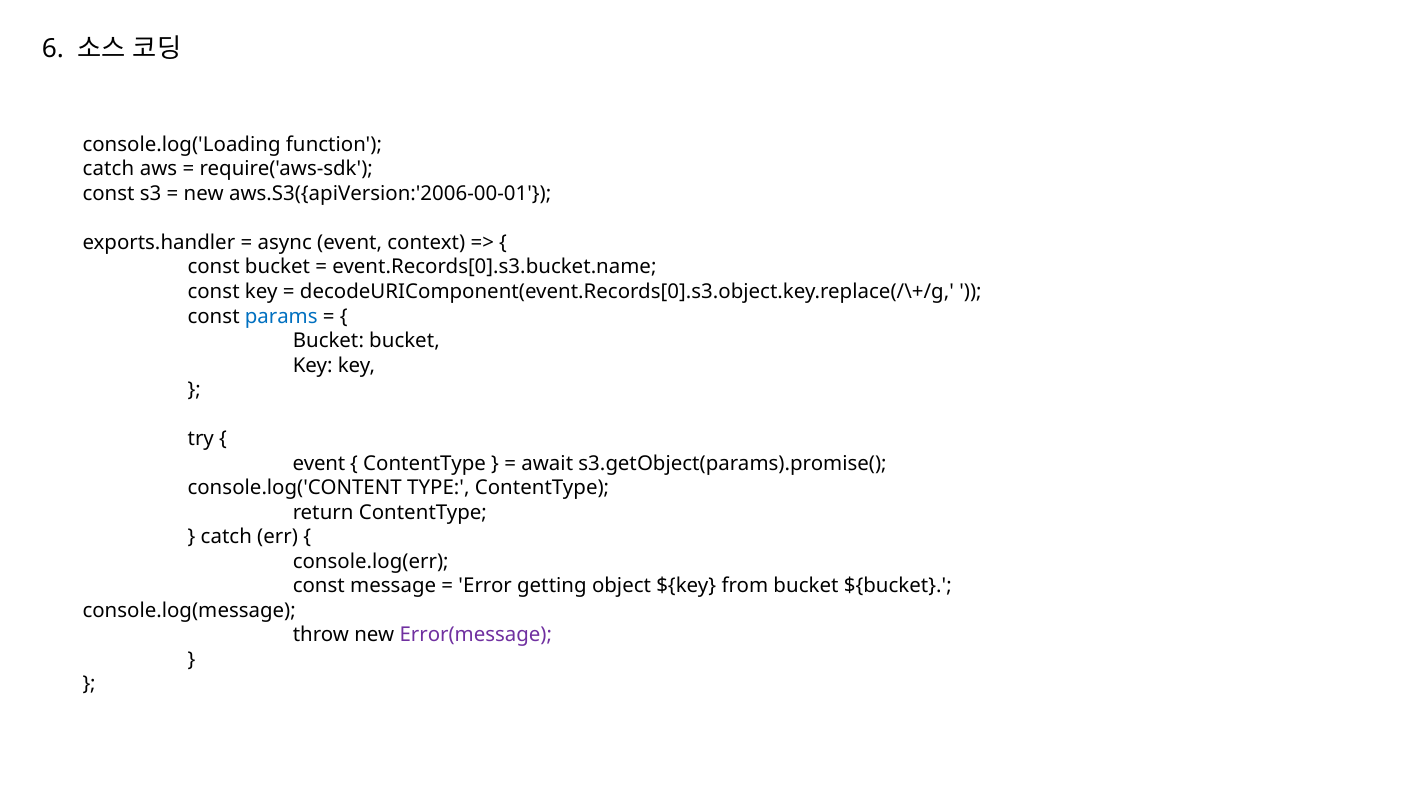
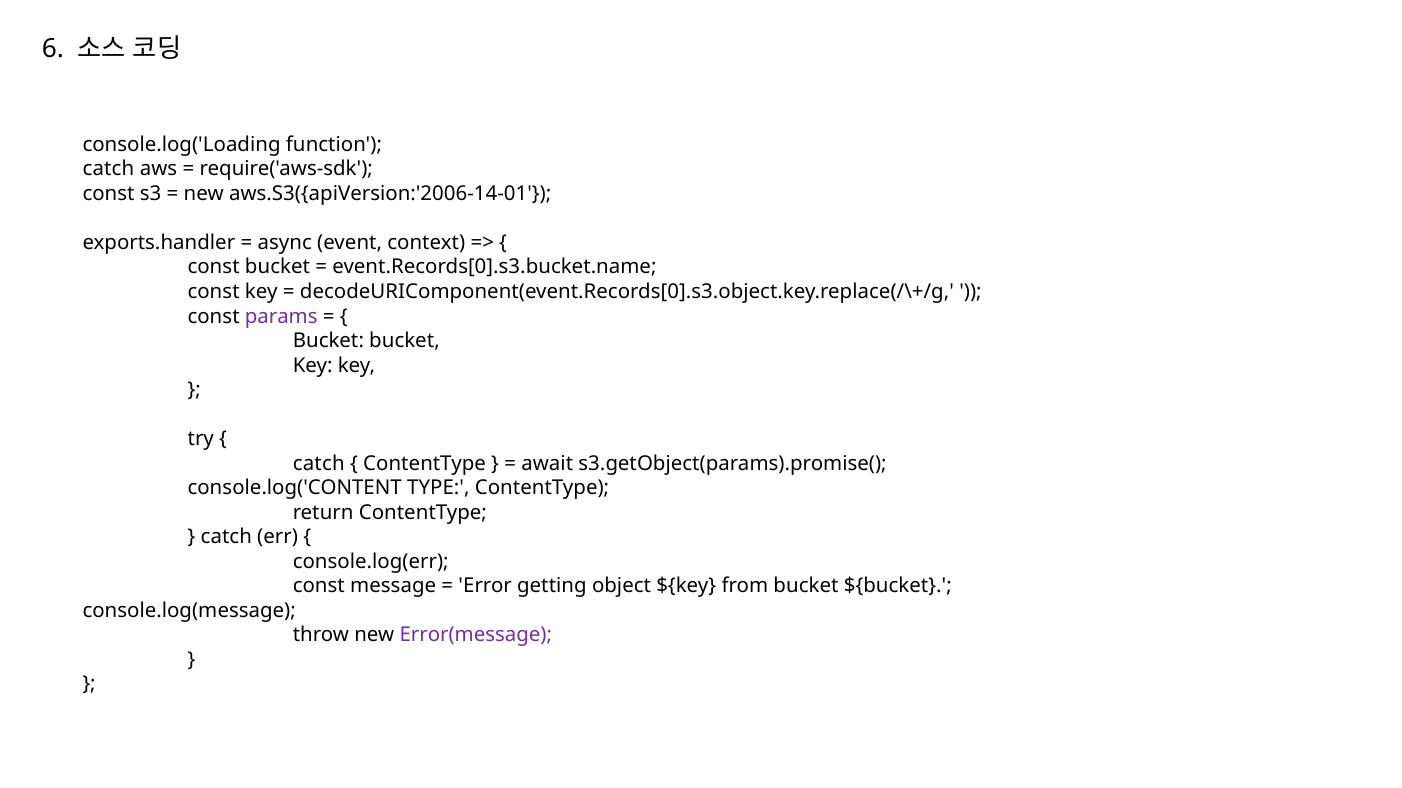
aws.S3({apiVersion:'2006-00-01: aws.S3({apiVersion:'2006-00-01 -> aws.S3({apiVersion:'2006-14-01 (390, 194)
params colour: blue -> purple (281, 317)
event: event -> catch (319, 464)
